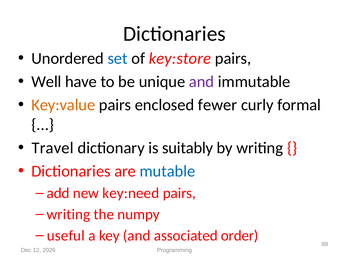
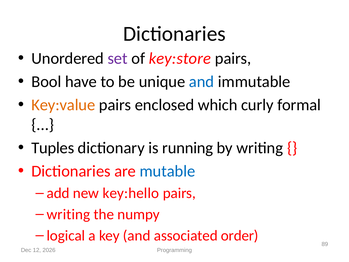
set colour: blue -> purple (118, 58)
Well: Well -> Bool (46, 82)
and colour: purple -> blue (202, 82)
fewer: fewer -> which (218, 105)
Travel: Travel -> Tuples (53, 148)
suitably: suitably -> running (188, 148)
key:need: key:need -> key:hello (131, 193)
useful: useful -> logical (66, 235)
